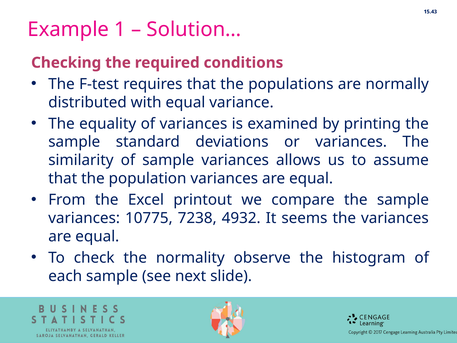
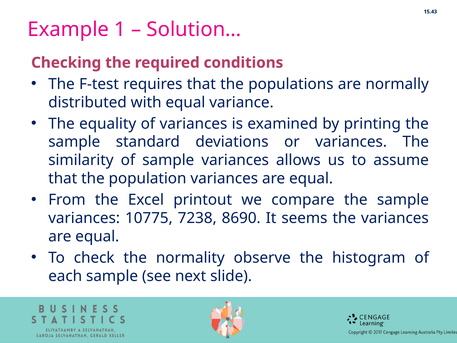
4932: 4932 -> 8690 (241, 218)
